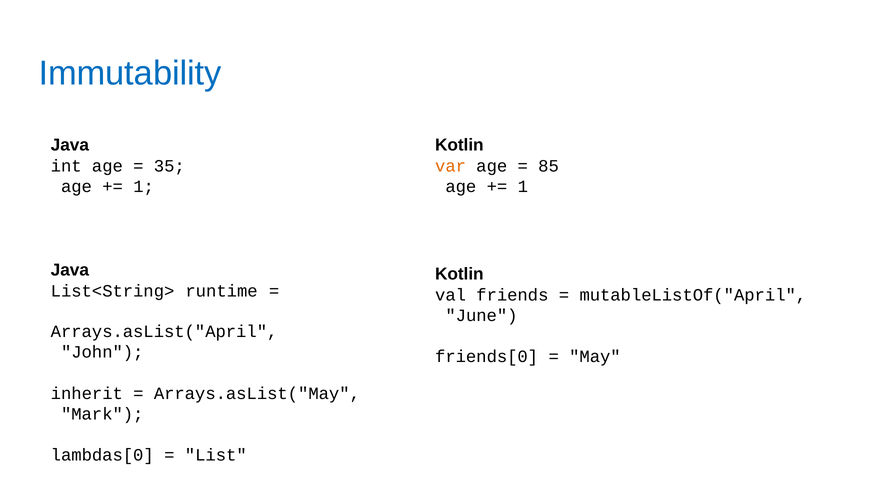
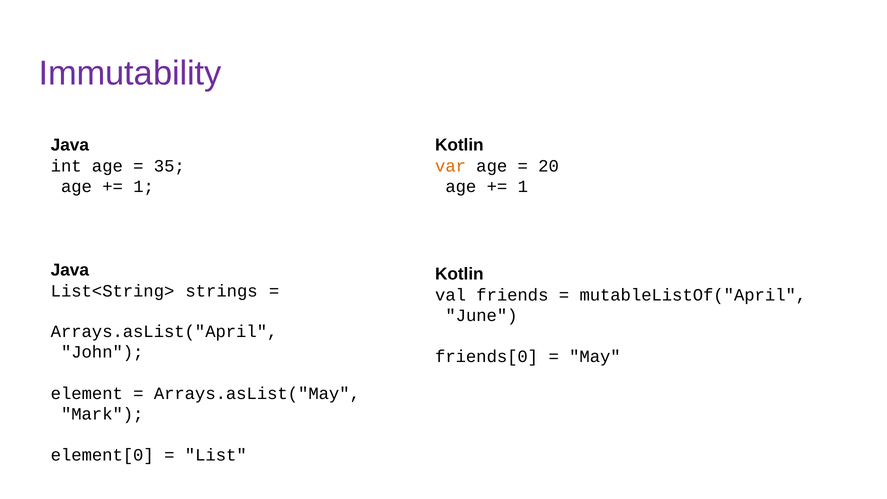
Immutability colour: blue -> purple (130, 73)
85: 85 -> 20 (549, 166)
runtime: runtime -> strings (222, 291)
inherit: inherit -> element (87, 394)
lambdas[0: lambdas[0 -> element[0 (102, 455)
